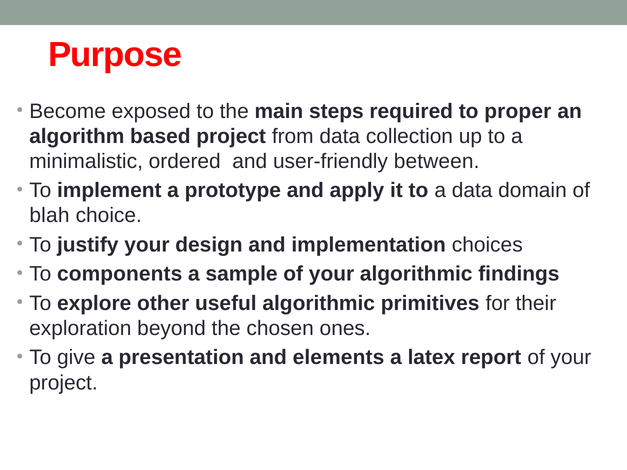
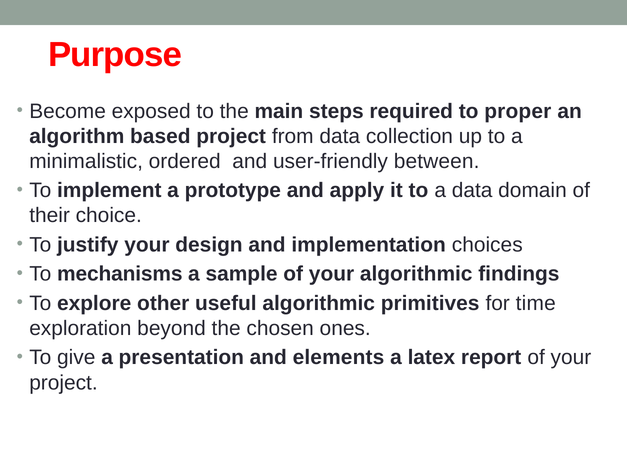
blah: blah -> their (50, 216)
components: components -> mechanisms (120, 274)
their: their -> time (536, 303)
